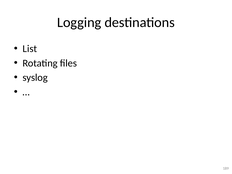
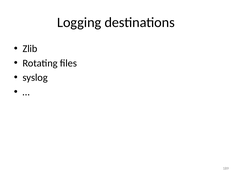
List: List -> Zlib (30, 49)
